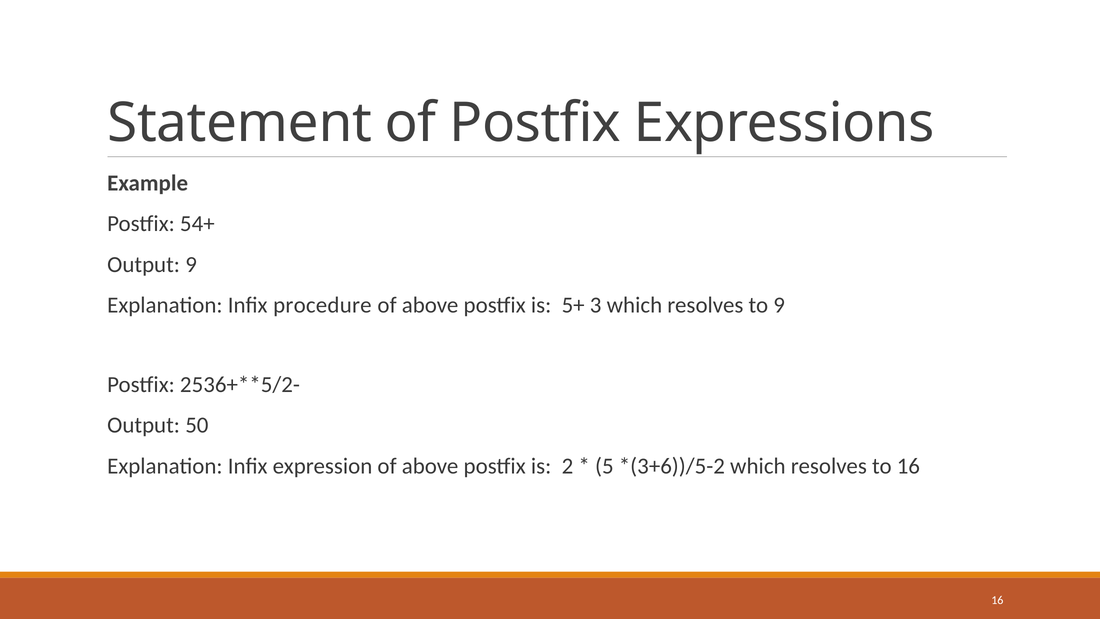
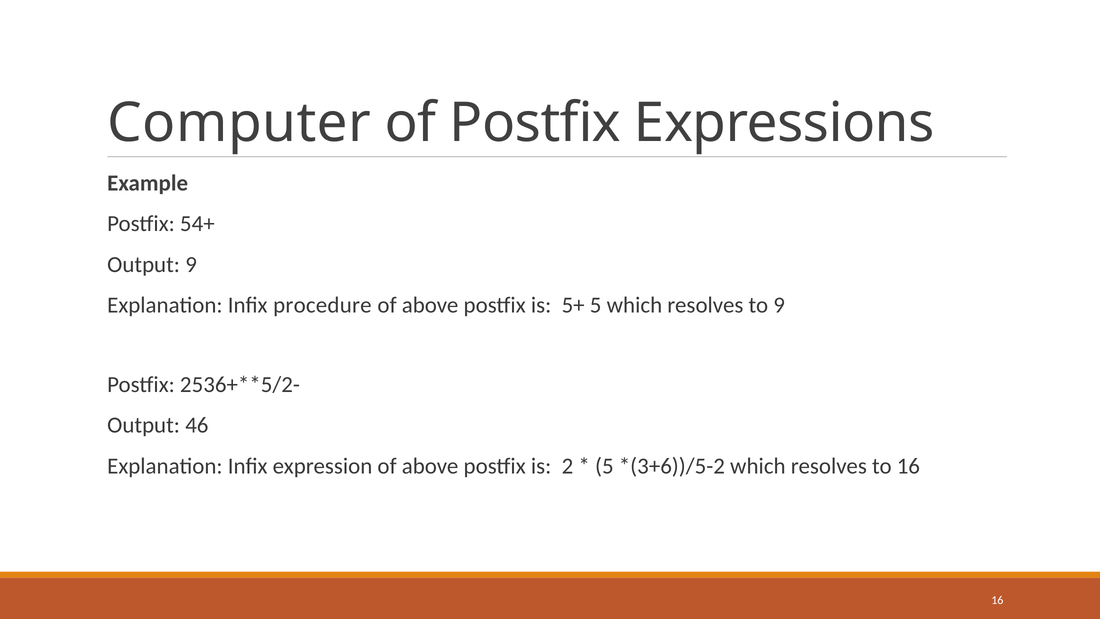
Statement: Statement -> Computer (239, 123)
5+ 3: 3 -> 5 (596, 305)
50: 50 -> 46 (197, 425)
